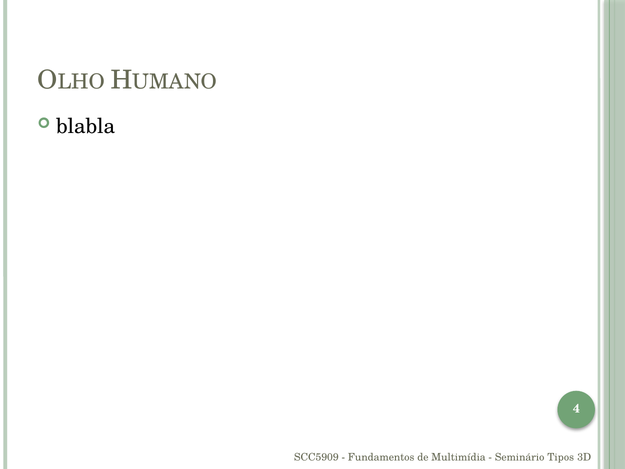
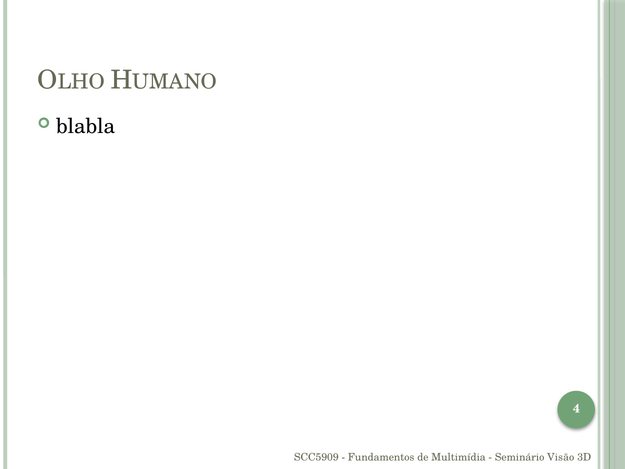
Tipos: Tipos -> Visão (561, 457)
